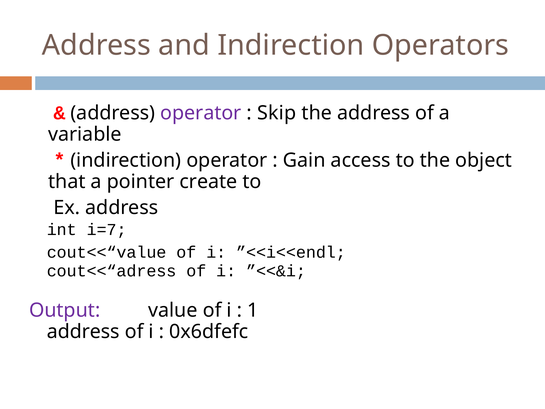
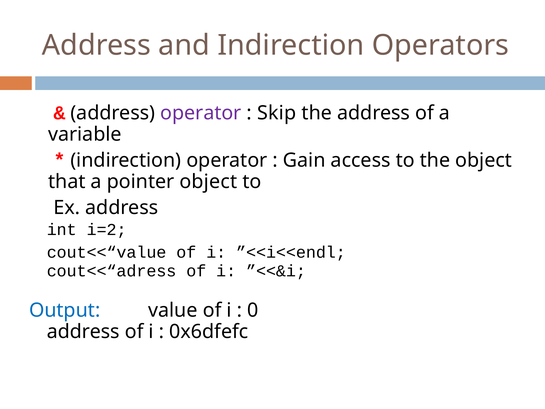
pointer create: create -> object (208, 181)
i=7: i=7 -> i=2 (107, 230)
Output colour: purple -> blue (65, 310)
1: 1 -> 0 (253, 310)
